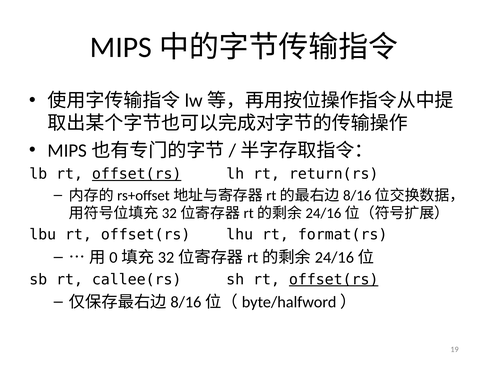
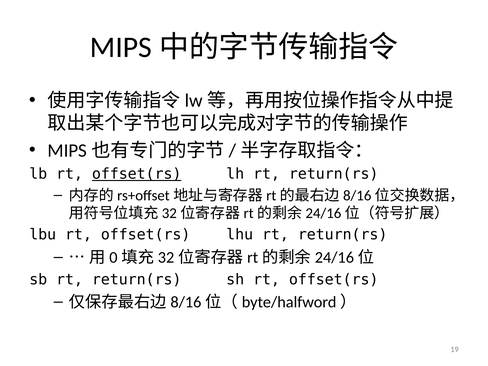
lhu rt format(rs: format(rs -> return(rs (343, 235)
sb rt callee(rs: callee(rs -> return(rs (137, 279)
offset(rs underline: present -> none (334, 279)
